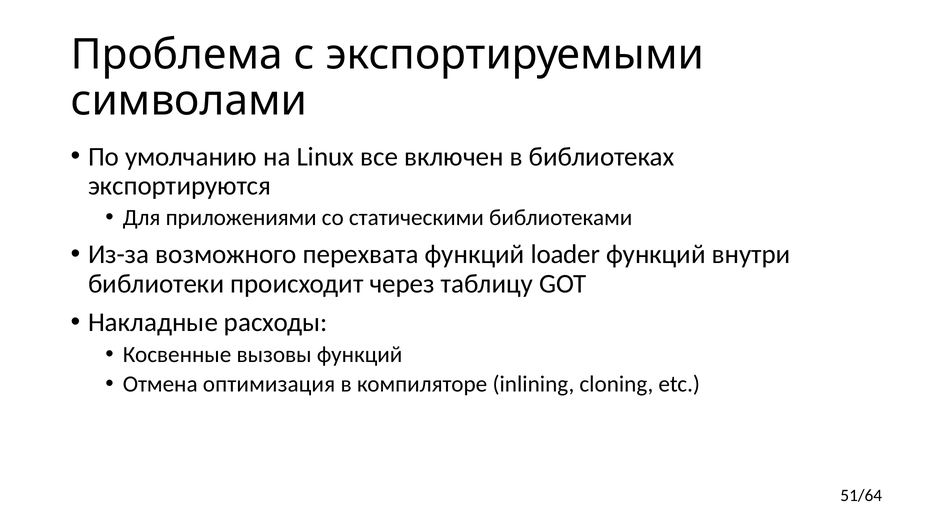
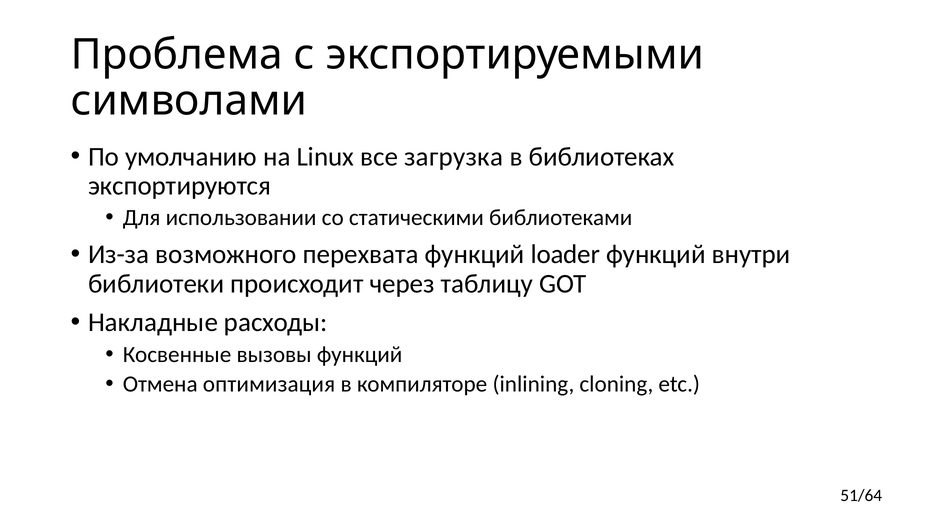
включен: включен -> загрузка (454, 157)
приложениями: приложениями -> использовании (241, 218)
